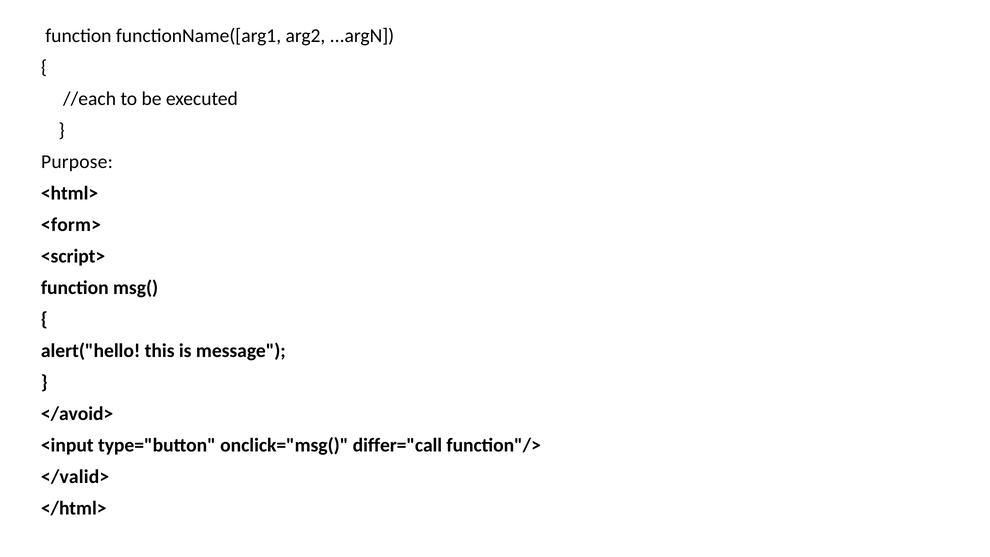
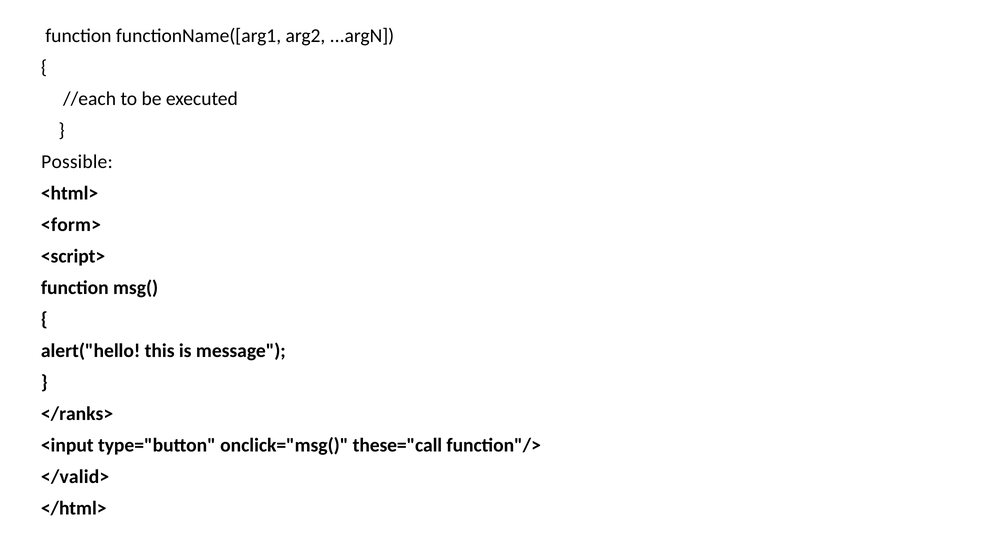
Purpose: Purpose -> Possible (77, 162)
</avoid>: </avoid> -> </ranks> (77, 414)
differ="call: differ="call -> these="call (397, 445)
